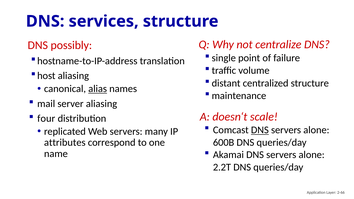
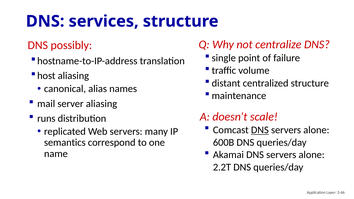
alias underline: present -> none (98, 89)
four: four -> runs (46, 119)
attributes: attributes -> semantics (65, 143)
